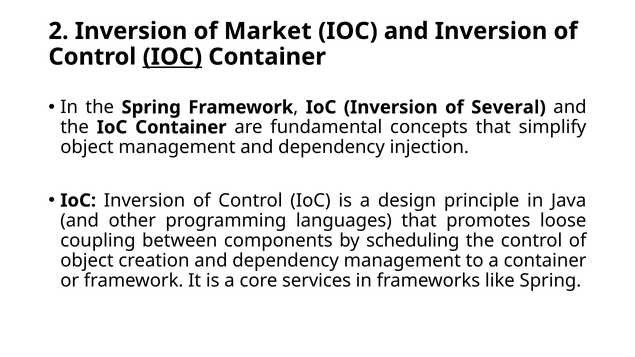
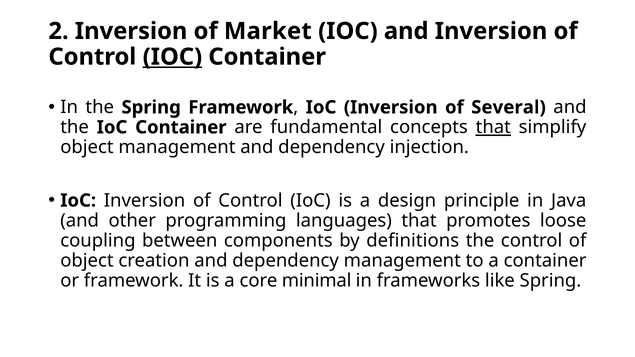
that underline: none -> present (493, 127)
scheduling: scheduling -> definitions (413, 241)
services: services -> minimal (317, 281)
